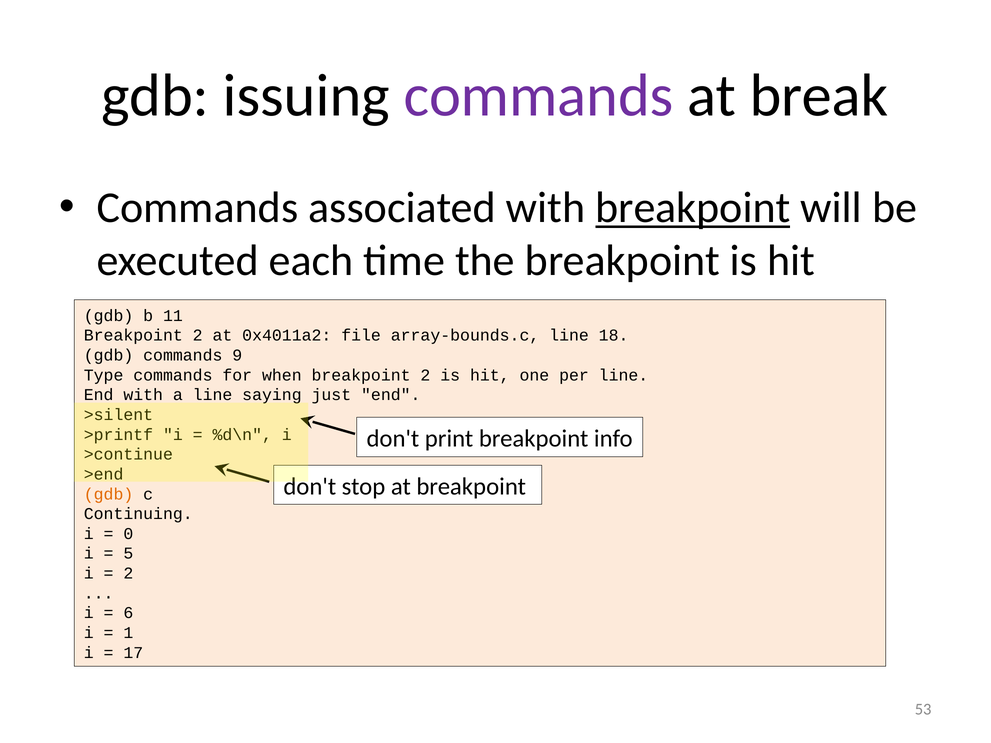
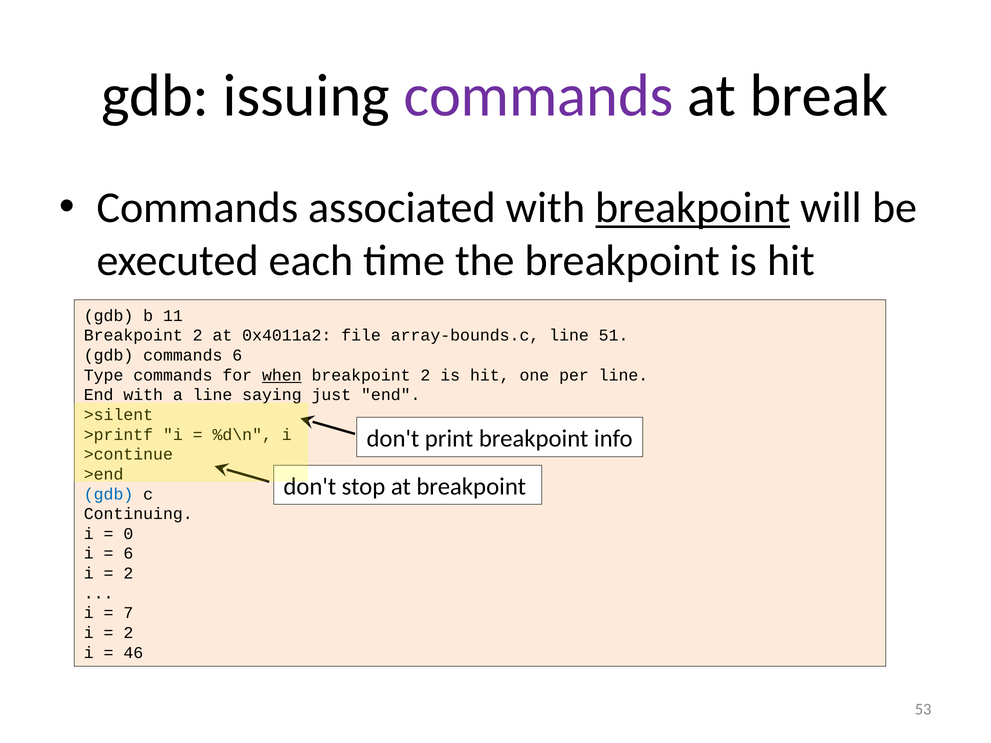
18: 18 -> 51 (614, 336)
commands 9: 9 -> 6 (237, 355)
when underline: none -> present (282, 375)
gdb colour: orange -> blue (109, 494)
5: 5 -> 6 (128, 554)
6: 6 -> 7 (128, 613)
1: 1 -> 2 (128, 633)
17: 17 -> 46 (133, 653)
